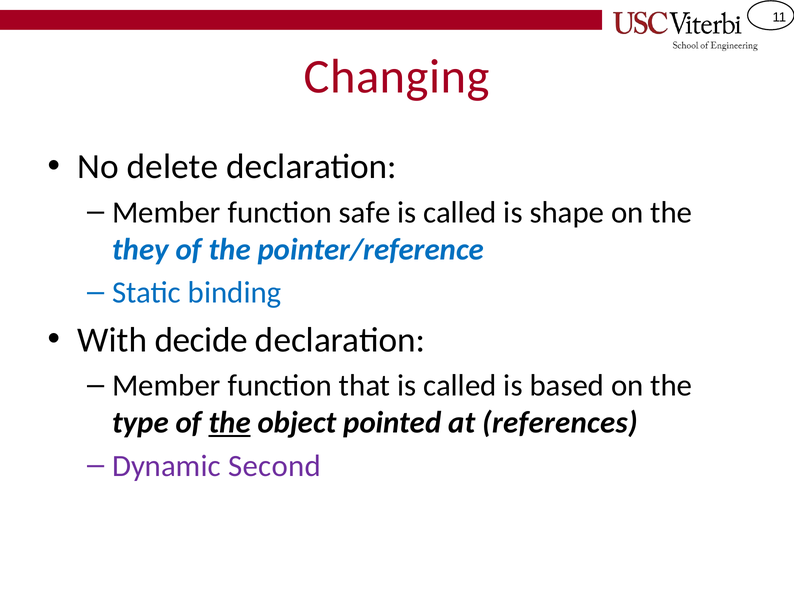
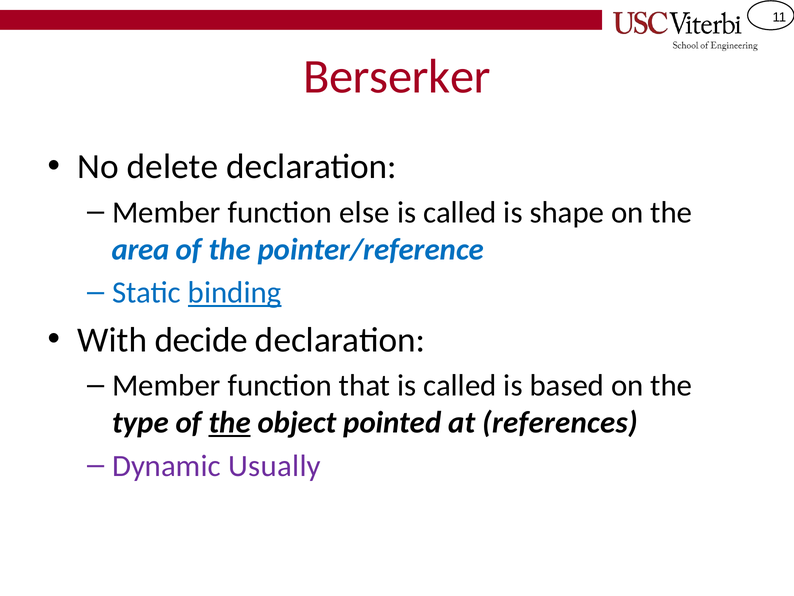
Changing: Changing -> Berserker (397, 77)
safe: safe -> else (364, 212)
they: they -> area (141, 249)
binding underline: none -> present (235, 292)
Second: Second -> Usually (274, 466)
